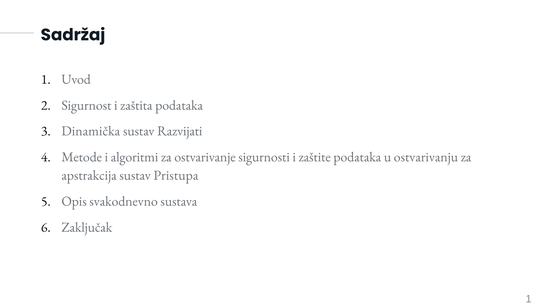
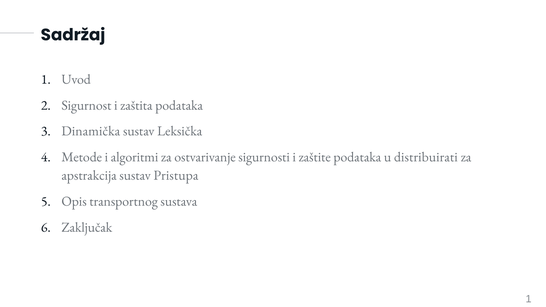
Razvijati: Razvijati -> Leksička (180, 131)
ostvarivanju: ostvarivanju -> distribuirati (426, 157)
svakodnevno: svakodnevno -> transportnog (124, 201)
